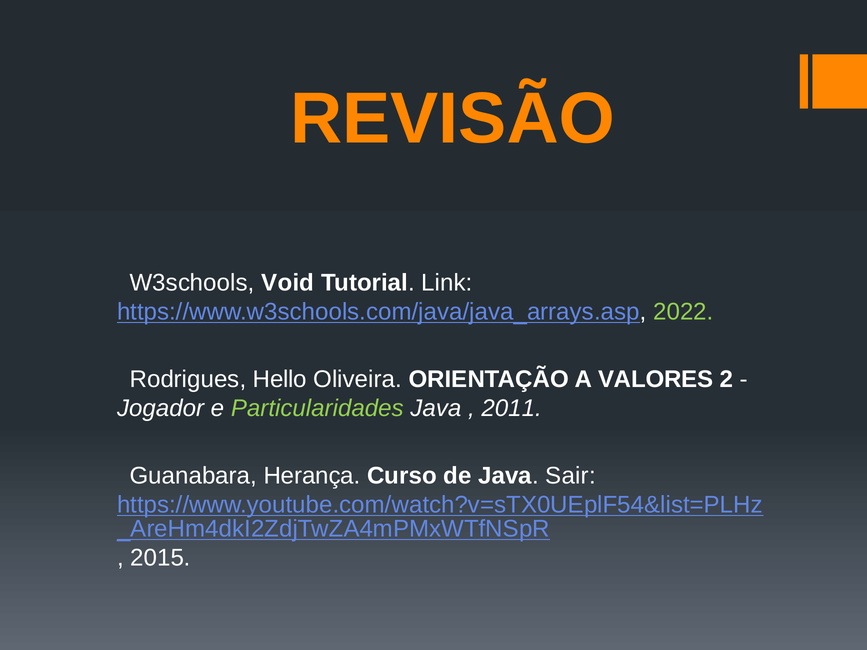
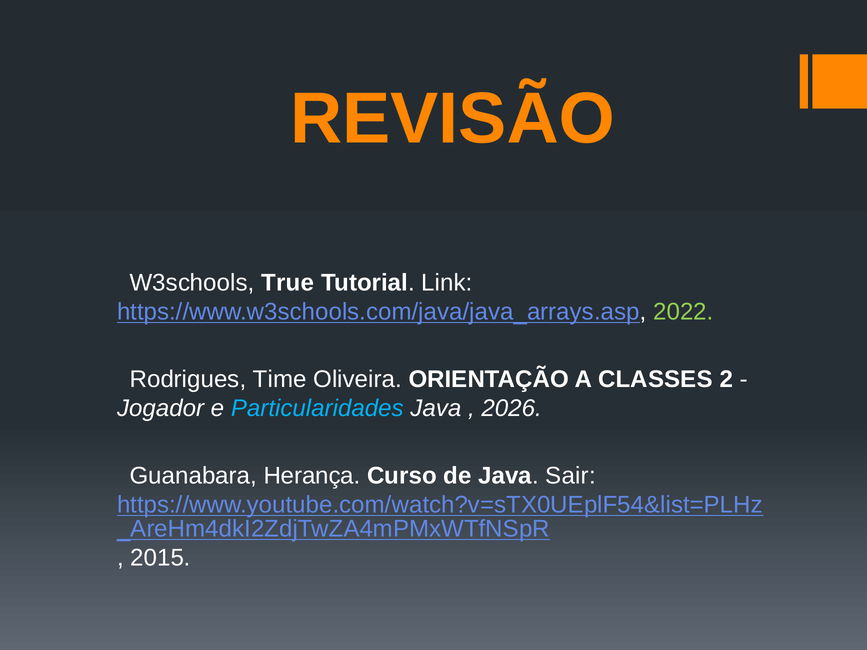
Void: Void -> True (288, 283)
Hello: Hello -> Time (280, 380)
VALORES: VALORES -> CLASSES (655, 380)
Particularidades colour: light green -> light blue (317, 409)
2011: 2011 -> 2026 (512, 409)
